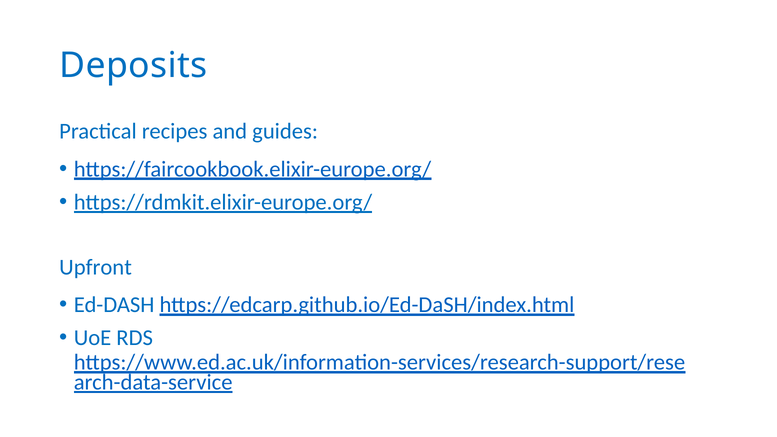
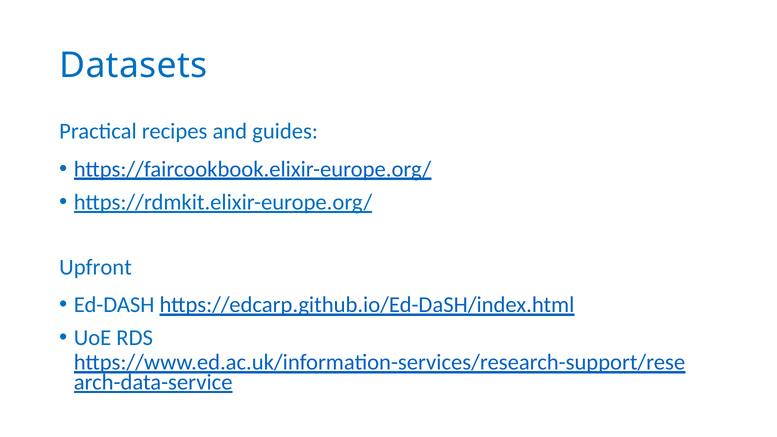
Deposits: Deposits -> Datasets (133, 65)
